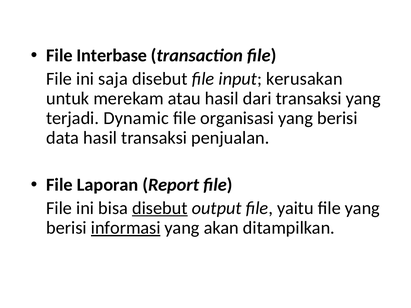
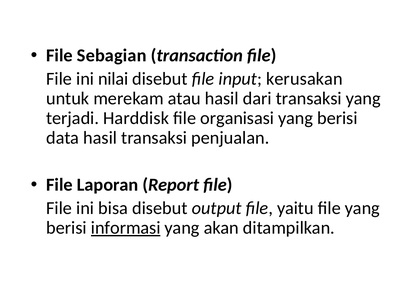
Interbase: Interbase -> Sebagian (112, 55)
saja: saja -> nilai (113, 79)
Dynamic: Dynamic -> Harddisk (136, 118)
disebut underline: present -> none (160, 208)
